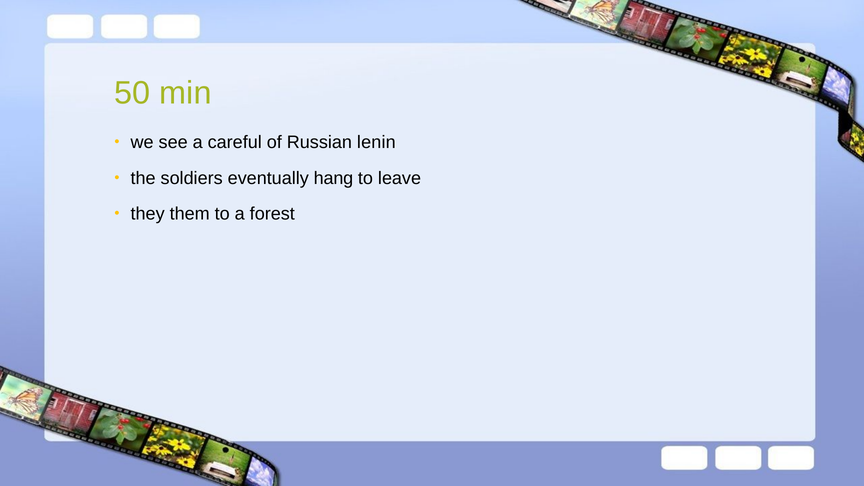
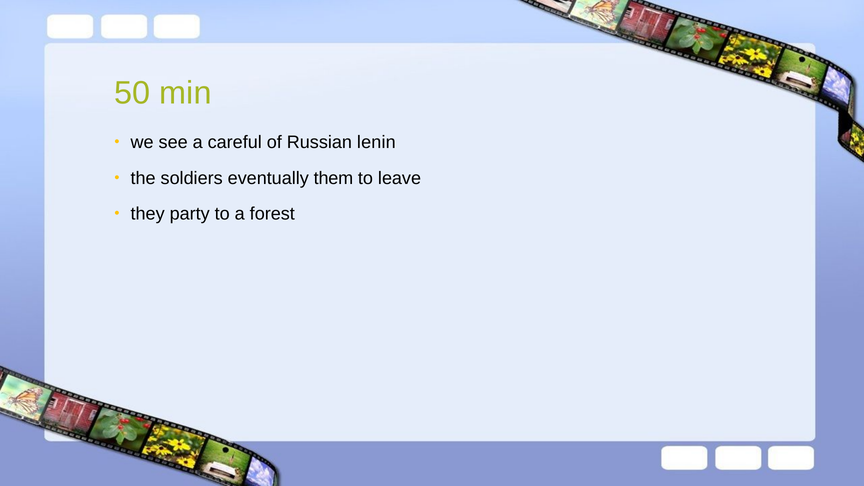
hang: hang -> them (333, 178)
them: them -> party (190, 214)
